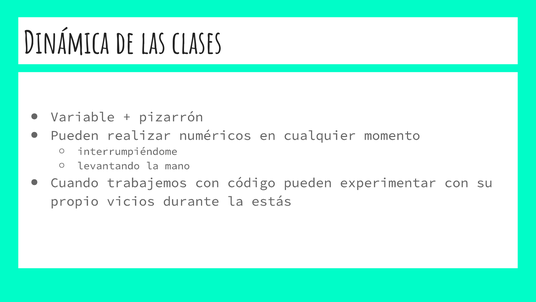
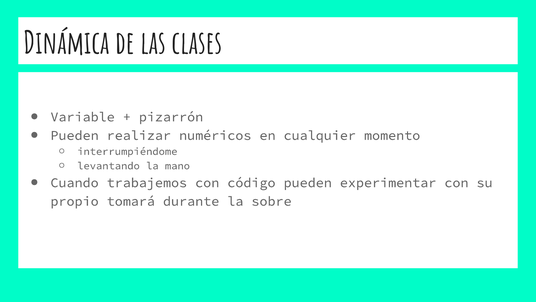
vicios: vicios -> tomará (131, 201)
estás: estás -> sobre (272, 201)
